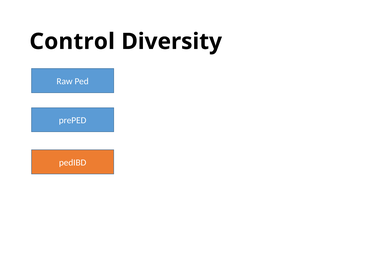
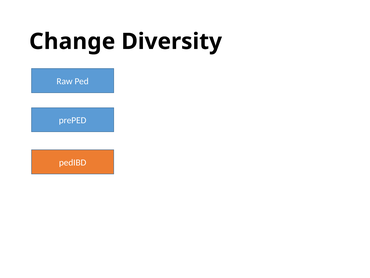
Control: Control -> Change (72, 41)
